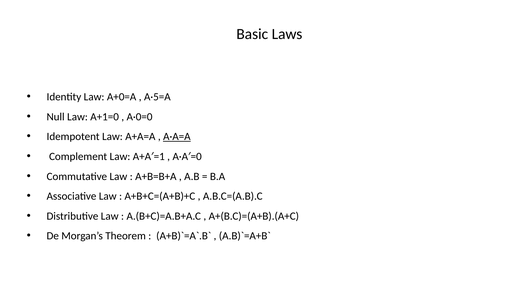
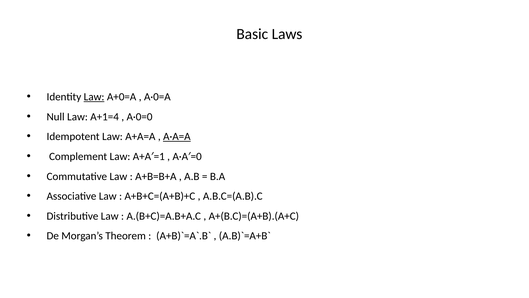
Law underline: none -> present (94, 97)
A·5=A: A·5=A -> A·0=A (157, 97)
A+1=0: A+1=0 -> A+1=4 (105, 117)
